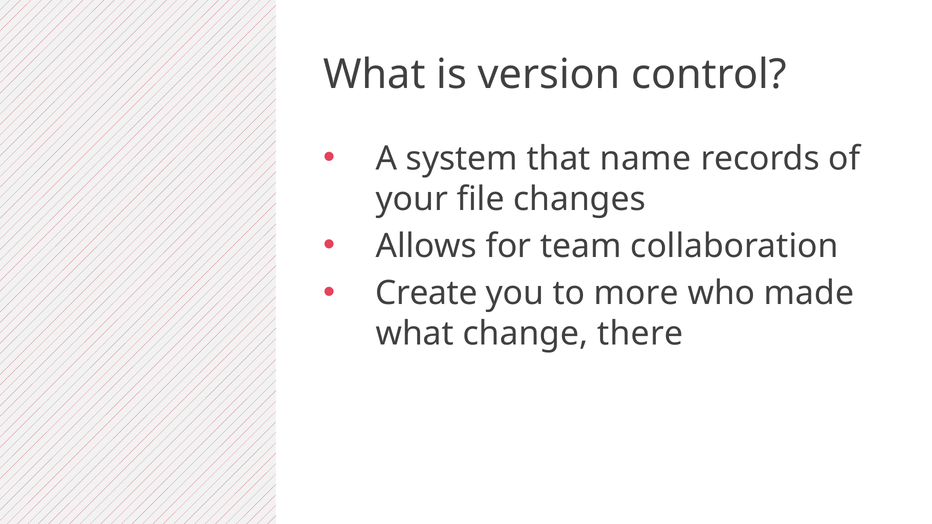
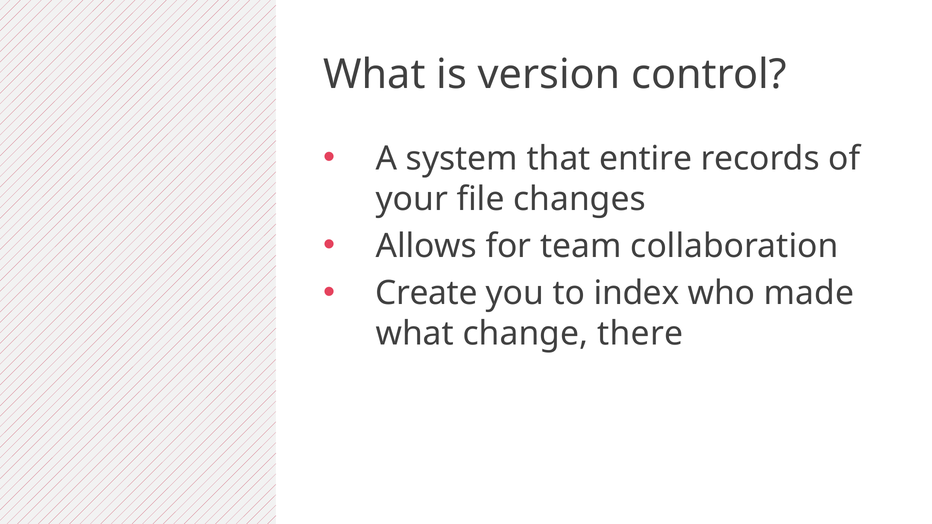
name: name -> entire (646, 159)
more: more -> index (637, 294)
